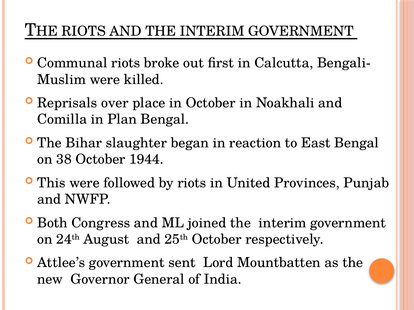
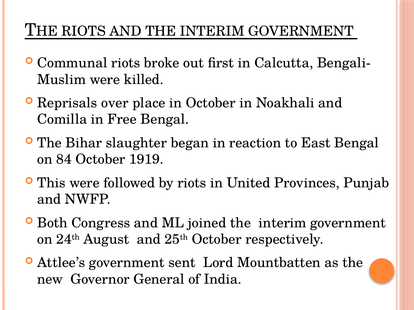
Plan: Plan -> Free (122, 120)
38: 38 -> 84 (64, 160)
1944: 1944 -> 1919 (146, 160)
